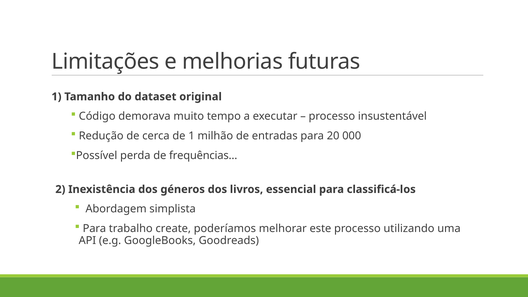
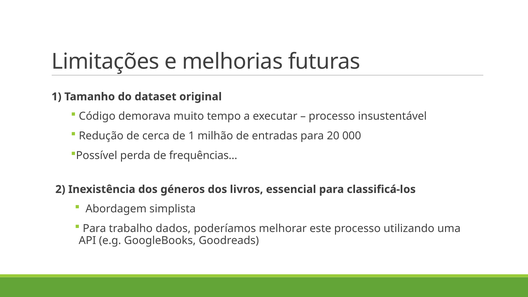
create: create -> dados (173, 228)
